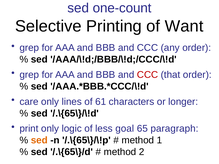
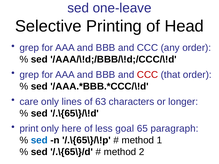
one-count: one-count -> one-leave (122, 8)
Want: Want -> Head (184, 26)
61: 61 -> 63 (101, 102)
logic: logic -> here (72, 129)
sed colour: orange -> blue (39, 140)
